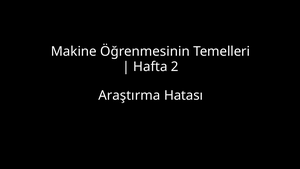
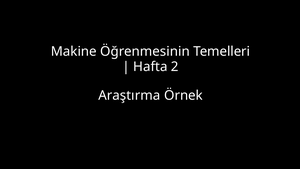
Hatası: Hatası -> Örnek (183, 95)
